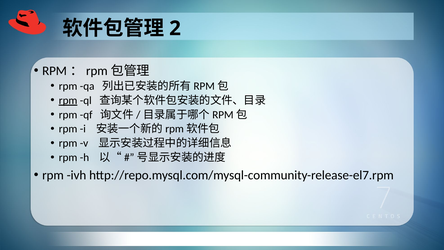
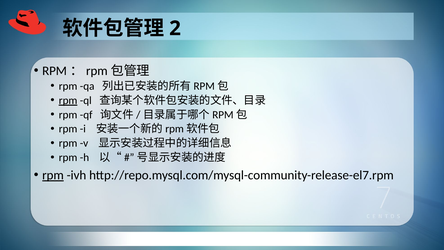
rpm underline: none -> present (53, 175)
